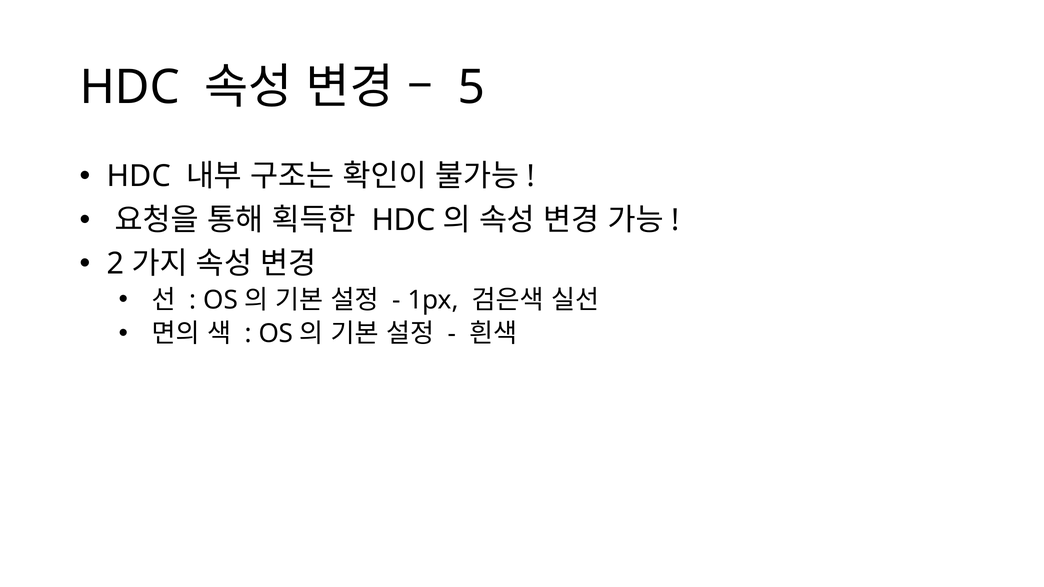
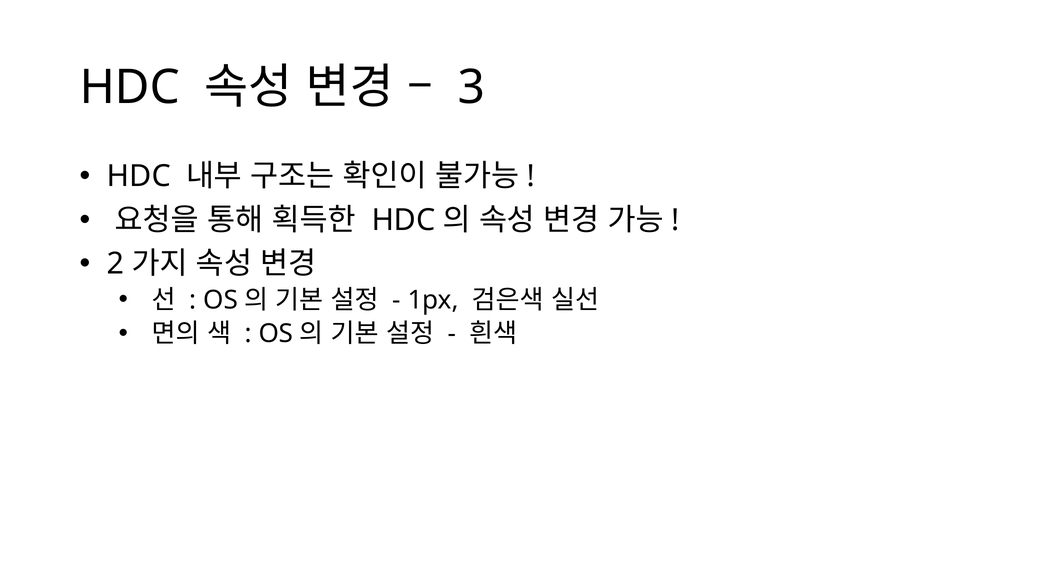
5: 5 -> 3 (472, 88)
